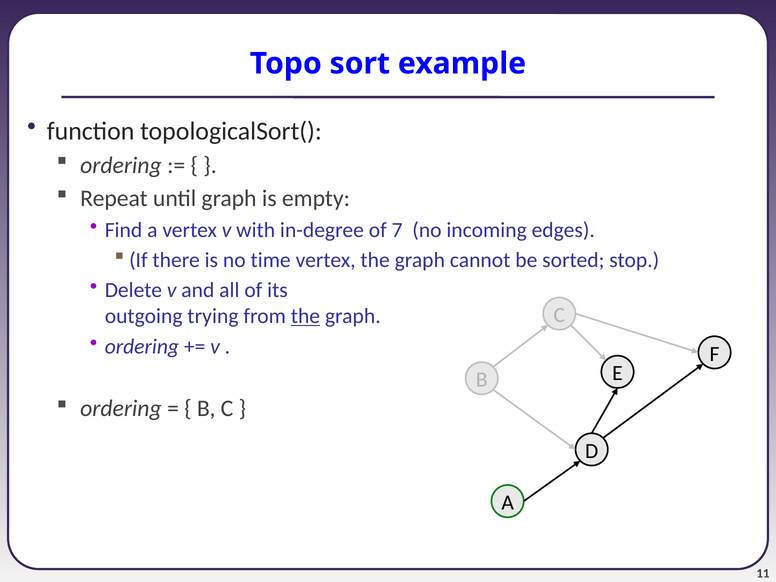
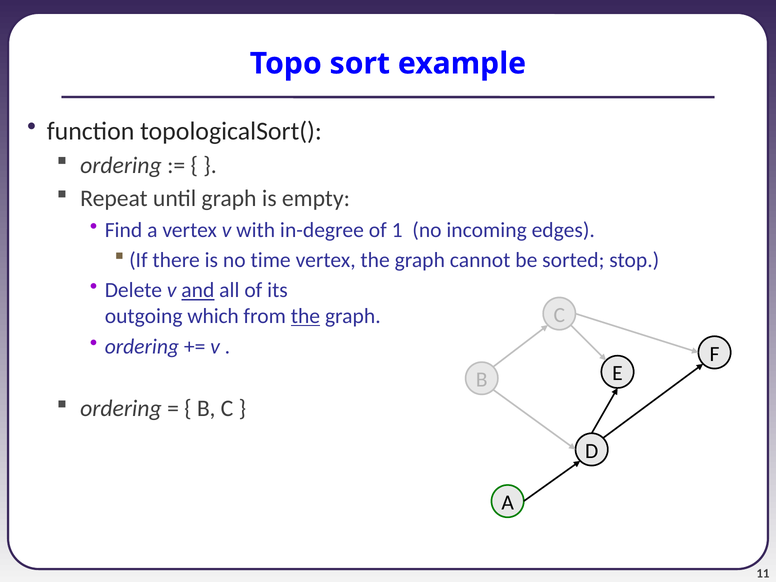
7: 7 -> 1 (397, 230)
and underline: none -> present (198, 290)
trying: trying -> which (213, 316)
